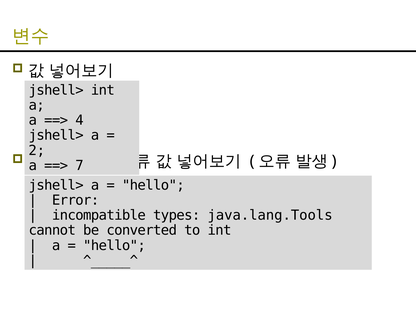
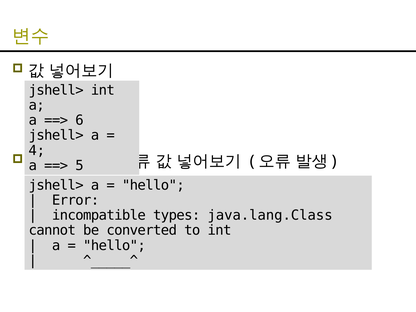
4: 4 -> 6 (79, 120)
2: 2 -> 4 (37, 150)
7: 7 -> 5 (79, 165)
java.lang.Tools: java.lang.Tools -> java.lang.Class (270, 215)
